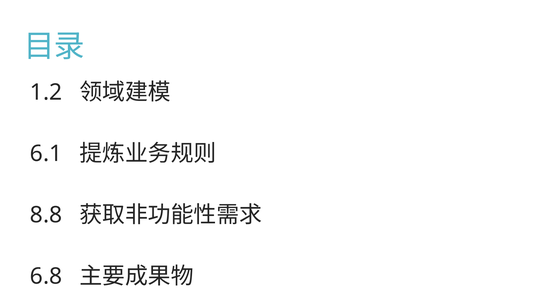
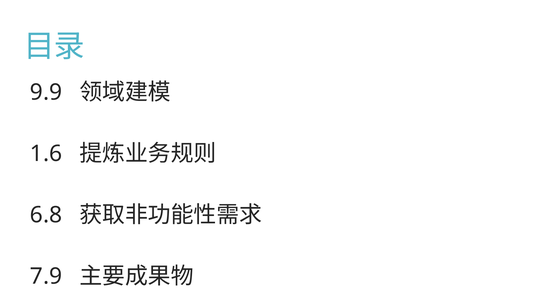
1.2: 1.2 -> 9.9 (46, 92)
6.1: 6.1 -> 1.6 (46, 154)
8.8: 8.8 -> 6.8 (46, 215)
6.8: 6.8 -> 7.9 (46, 277)
